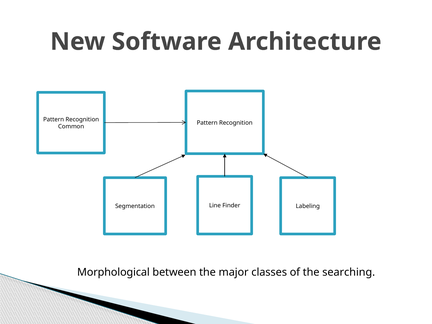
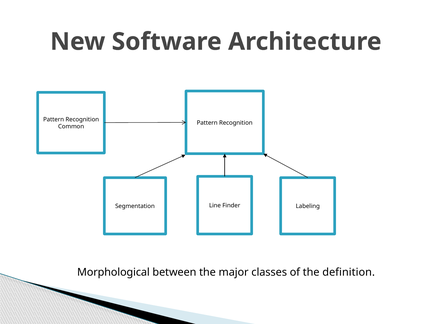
searching: searching -> definition (349, 272)
